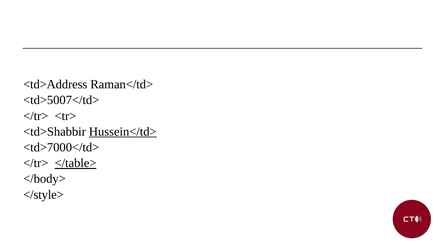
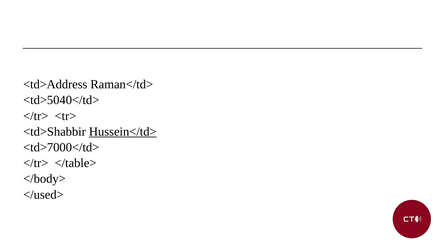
<td>5007</td>: <td>5007</td> -> <td>5040</td> (61, 100)
</table> underline: present -> none (76, 163)
</style>: </style> -> </used> (43, 195)
